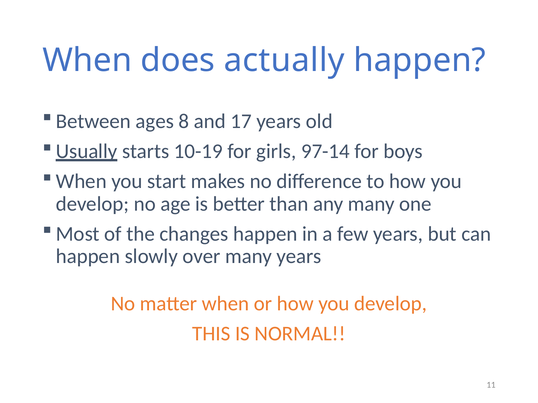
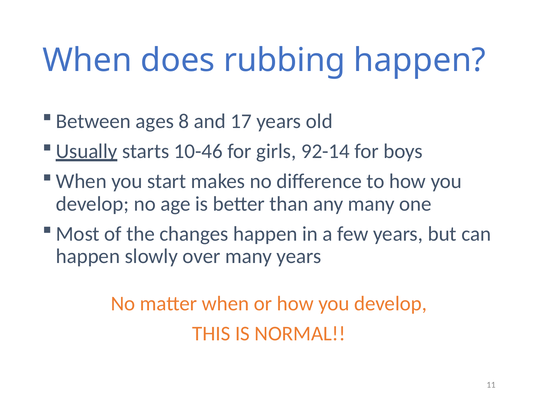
actually: actually -> rubbing (284, 60)
10-19: 10-19 -> 10-46 (198, 151)
97-14: 97-14 -> 92-14 (325, 151)
